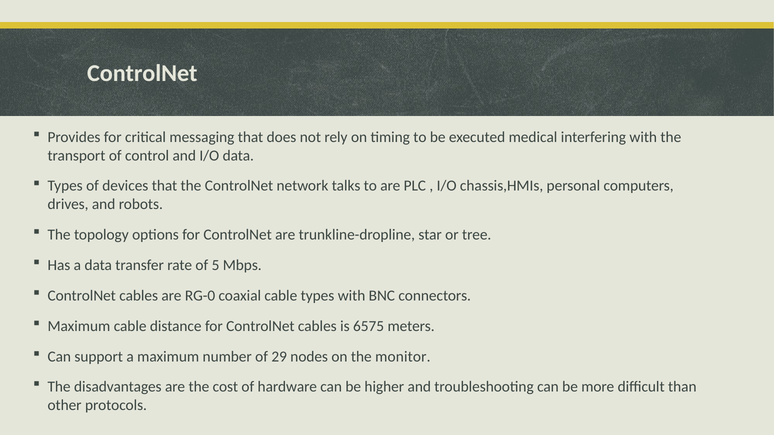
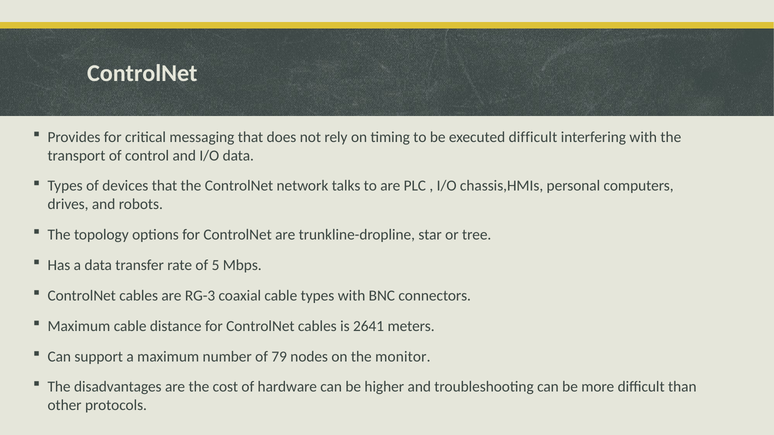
executed medical: medical -> difficult (533, 137)
RG-0: RG-0 -> RG-3 (200, 296)
6575: 6575 -> 2641 (369, 326)
29: 29 -> 79 (279, 357)
